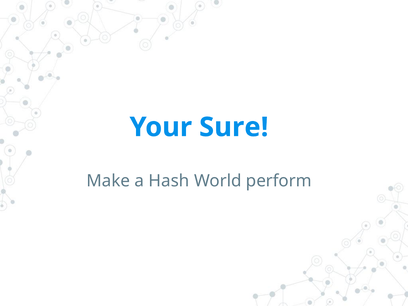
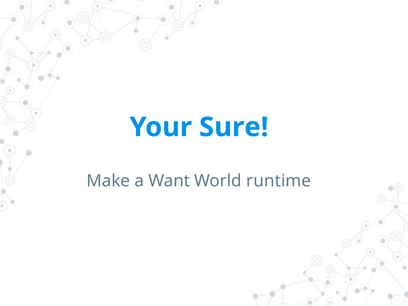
Hash: Hash -> Want (169, 181)
perform: perform -> runtime (279, 181)
